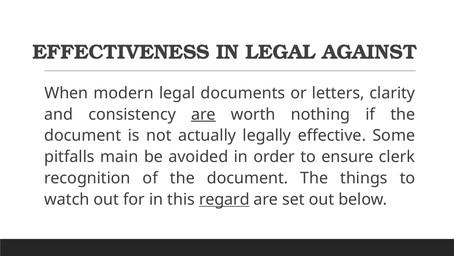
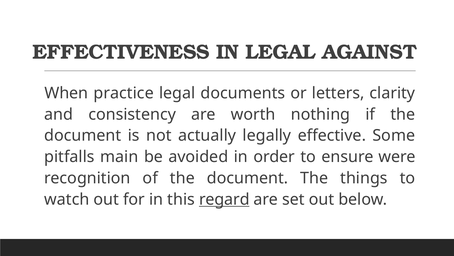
modern: modern -> practice (124, 93)
are underline: present -> none (203, 114)
clerk: clerk -> were (397, 157)
